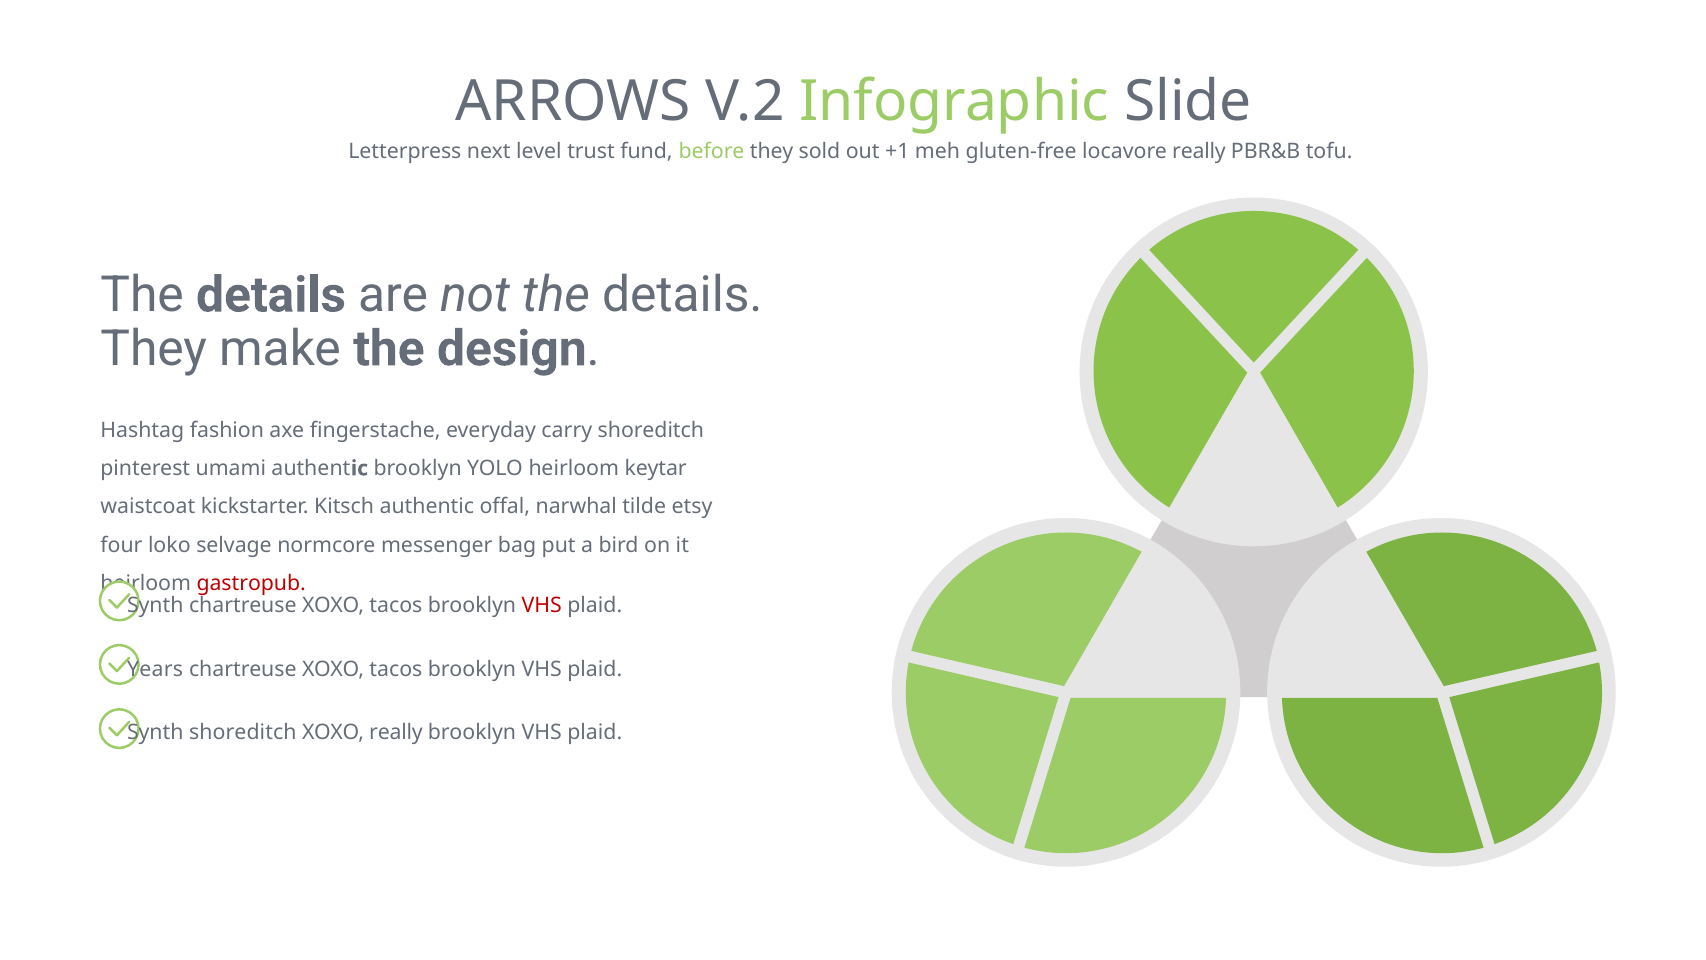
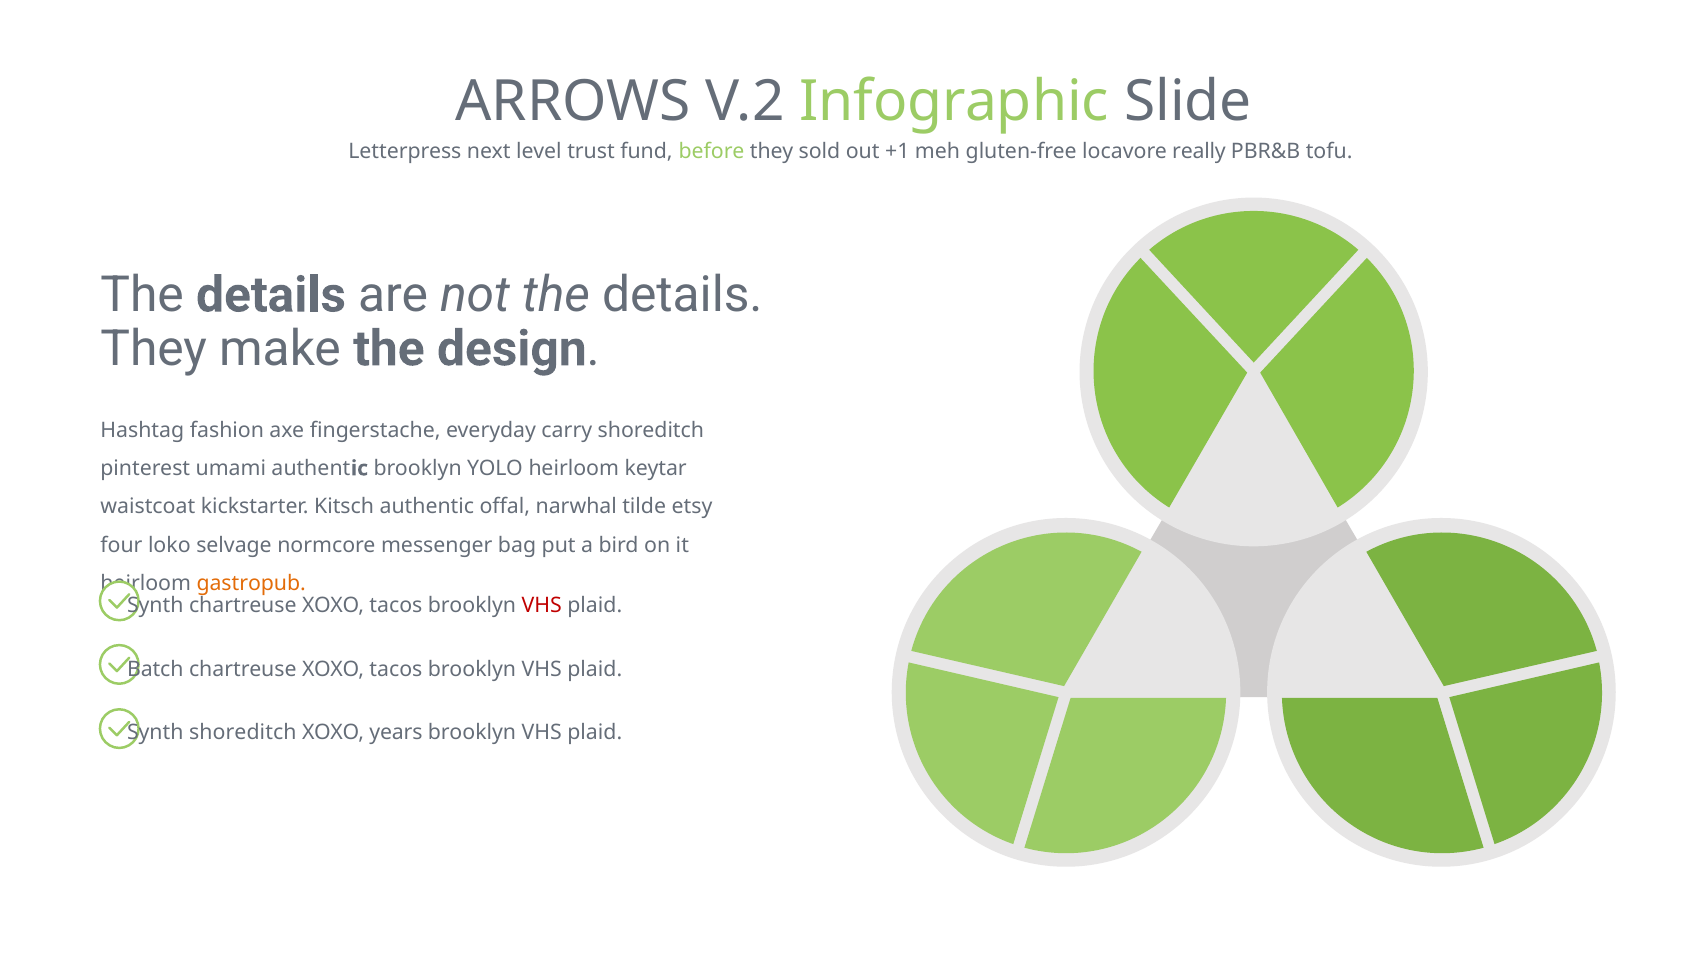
gastropub colour: red -> orange (251, 583)
Years: Years -> Batch (155, 669)
XOXO really: really -> years (396, 733)
